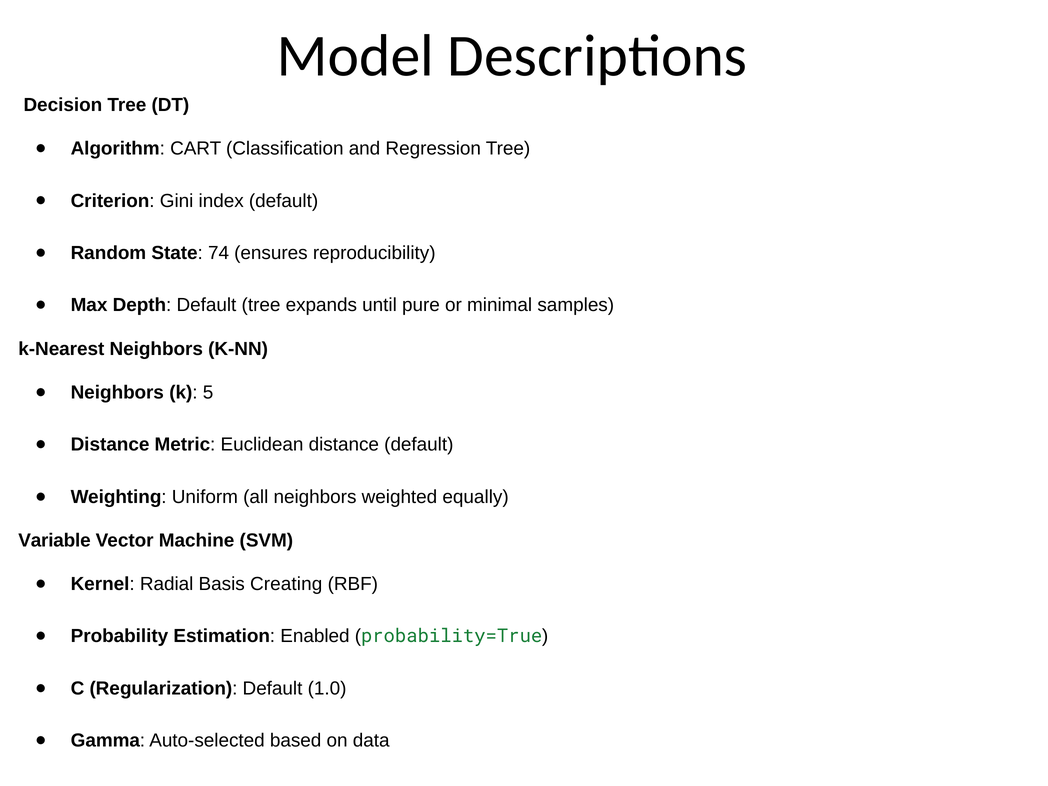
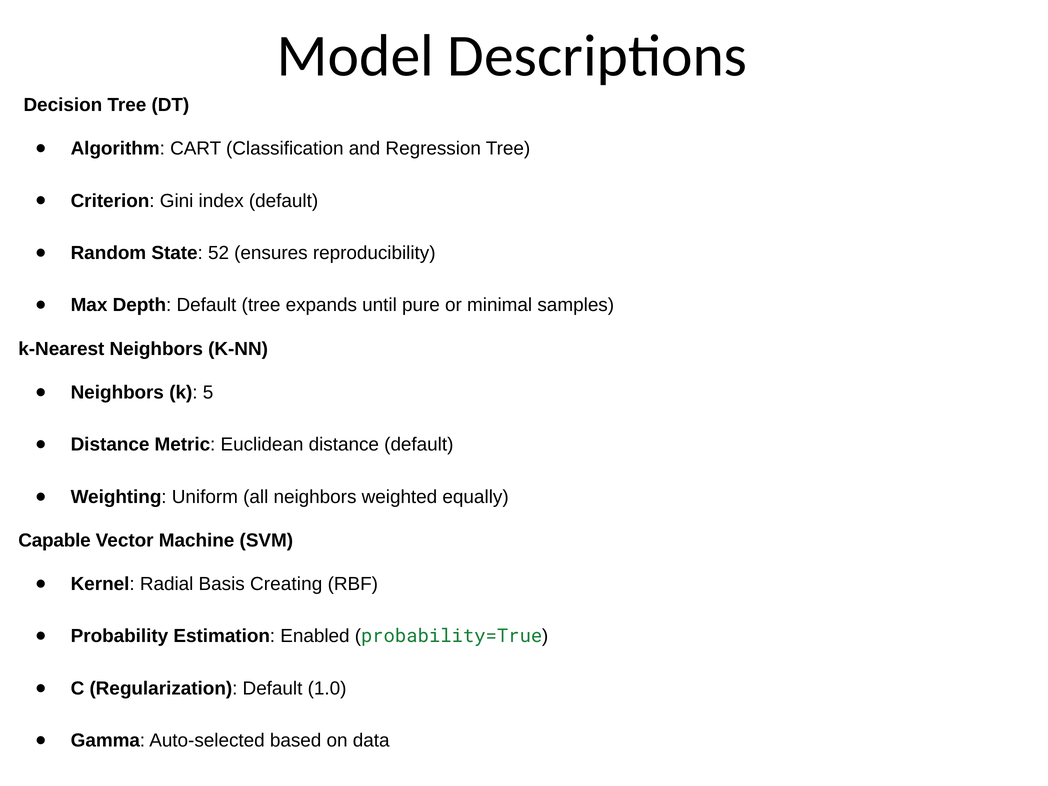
74: 74 -> 52 (219, 253)
Variable: Variable -> Capable (55, 540)
